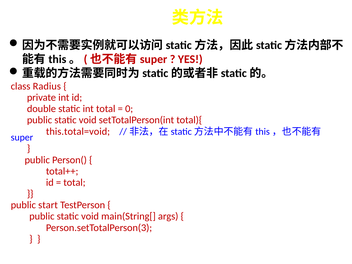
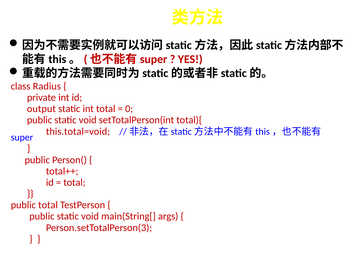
double: double -> output (41, 109)
public start: start -> total (48, 205)
